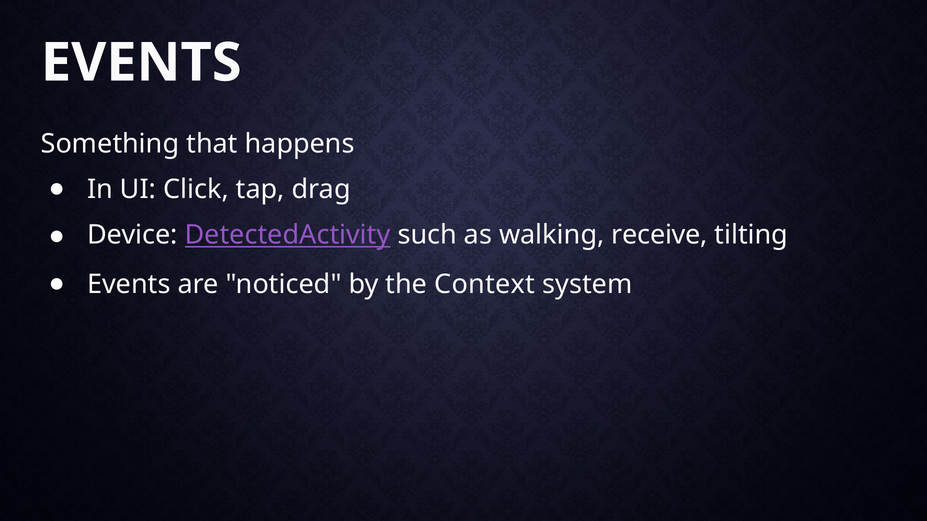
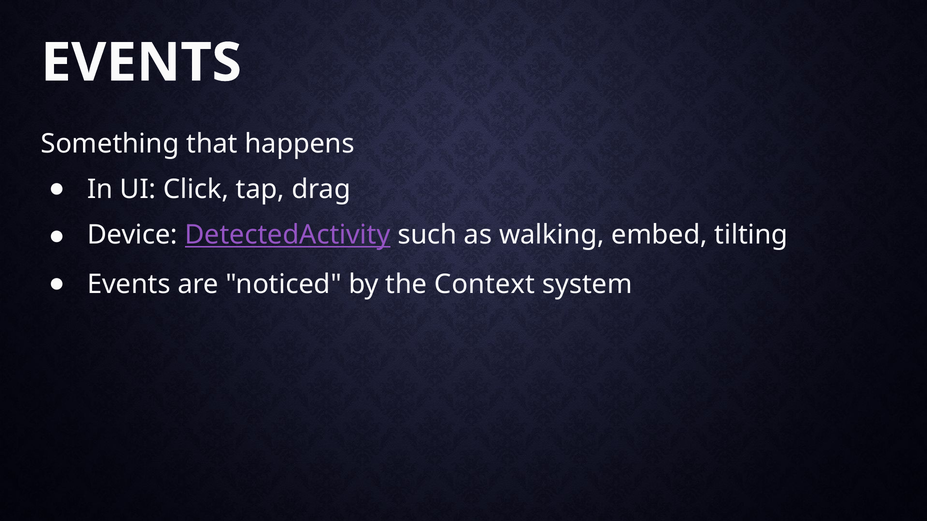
receive: receive -> embed (659, 235)
